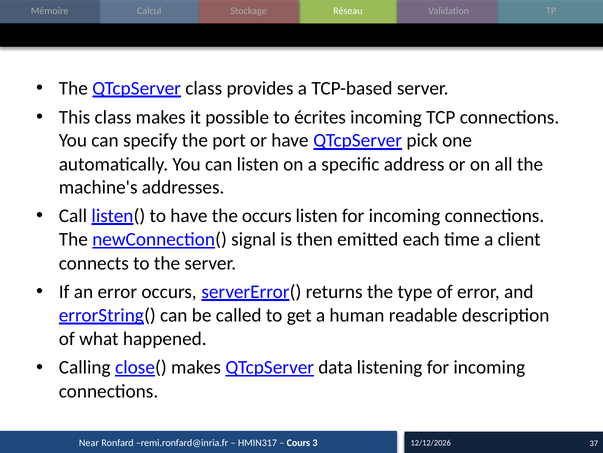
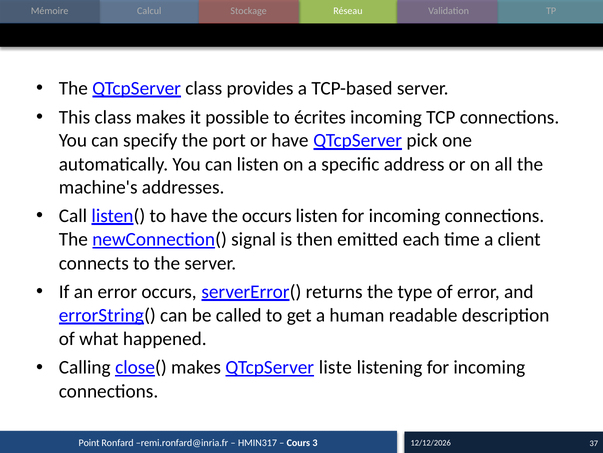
data: data -> liste (335, 367)
Near: Near -> Point (89, 442)
